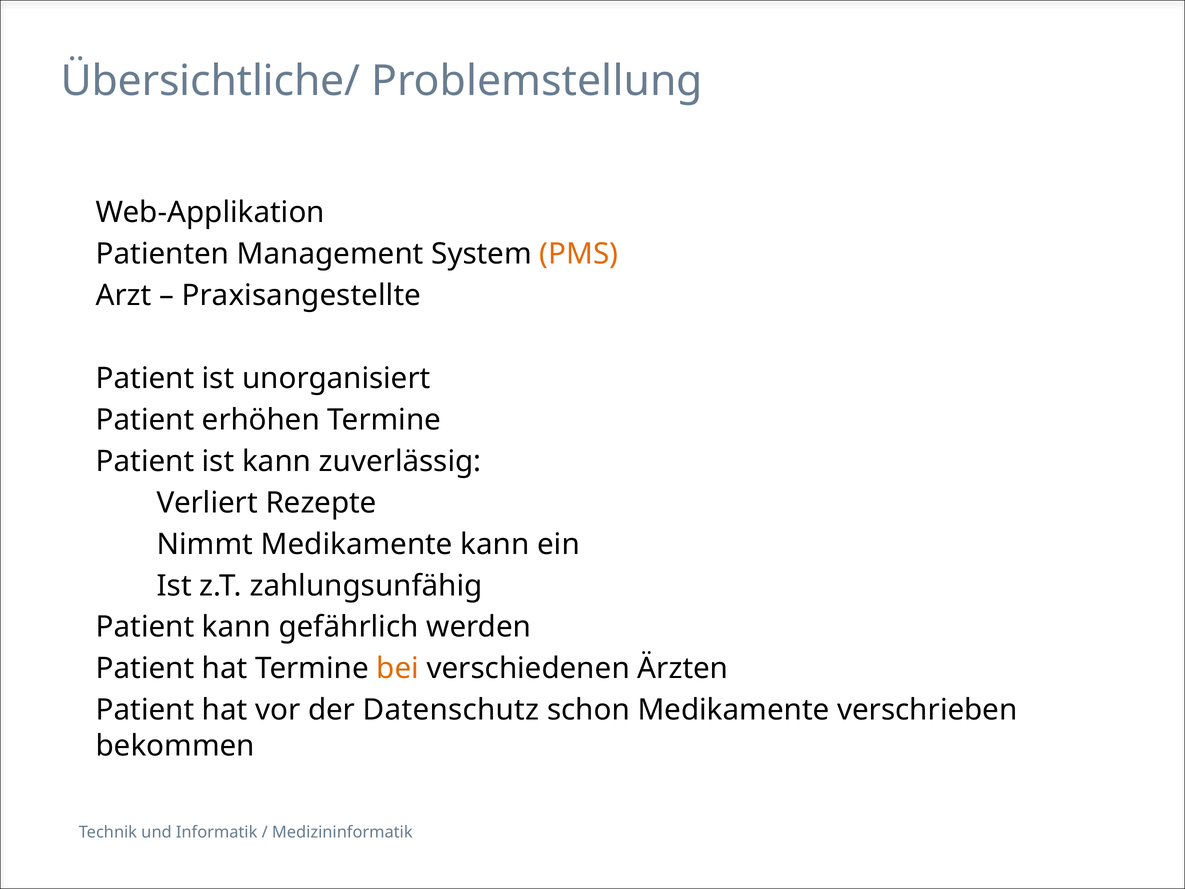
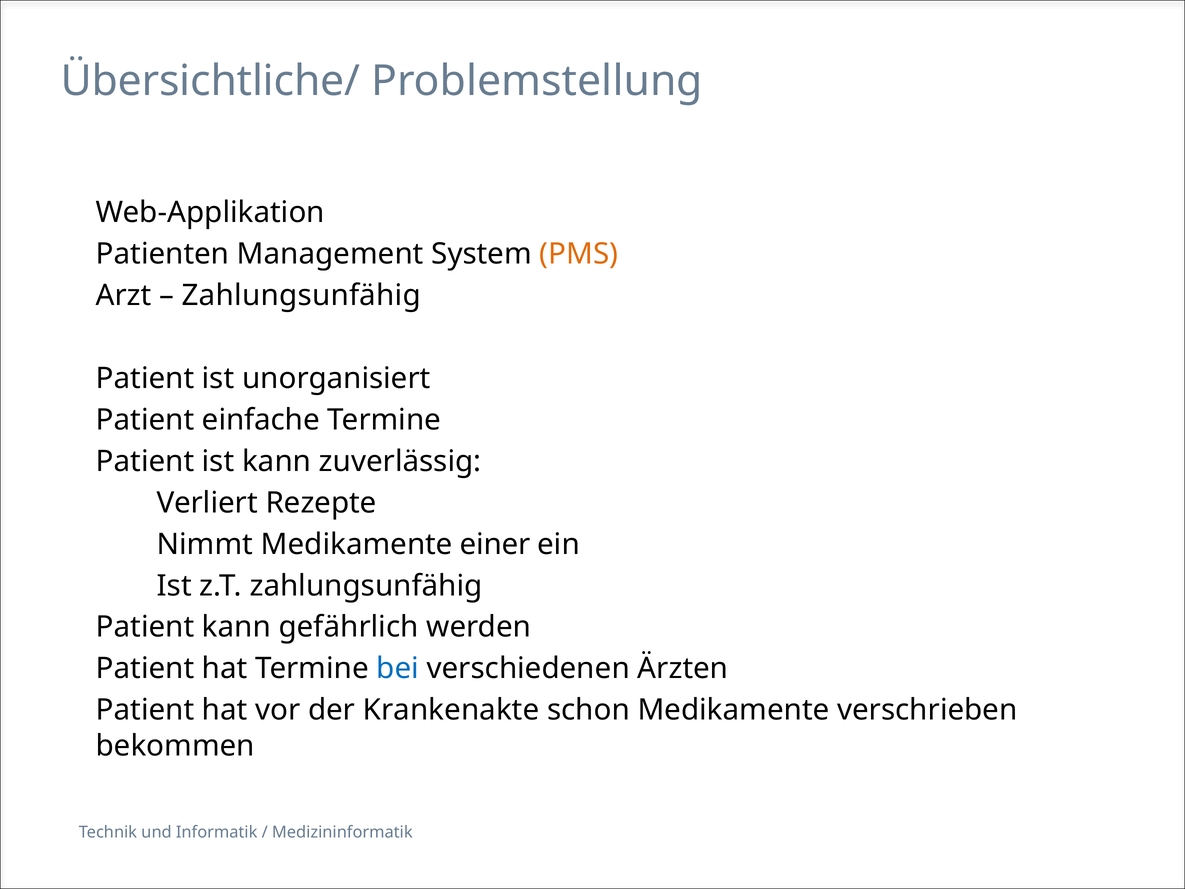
Praxisangestellte: Praxisangestellte -> Zahlungsunfähig (301, 295)
erhöhen: erhöhen -> einfache (261, 420)
Medikamente kann: kann -> einer (495, 544)
bei colour: orange -> blue (398, 669)
Datenschutz: Datenschutz -> Krankenakte (451, 710)
